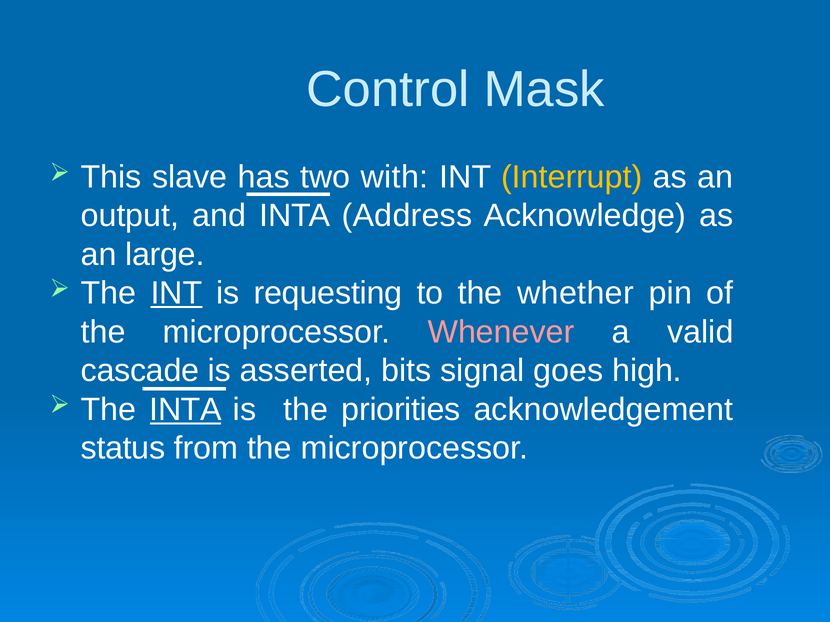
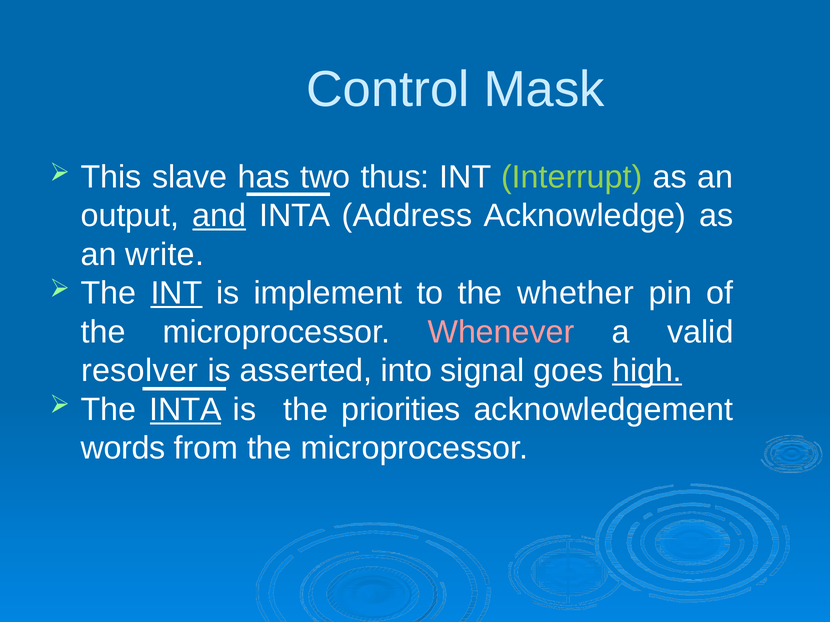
with: with -> thus (395, 177)
Interrupt colour: yellow -> light green (572, 177)
and underline: none -> present (219, 216)
large: large -> write (165, 255)
requesting: requesting -> implement (328, 294)
cascade: cascade -> resolver (140, 371)
bits: bits -> into (406, 371)
high underline: none -> present (647, 371)
status: status -> words (123, 449)
